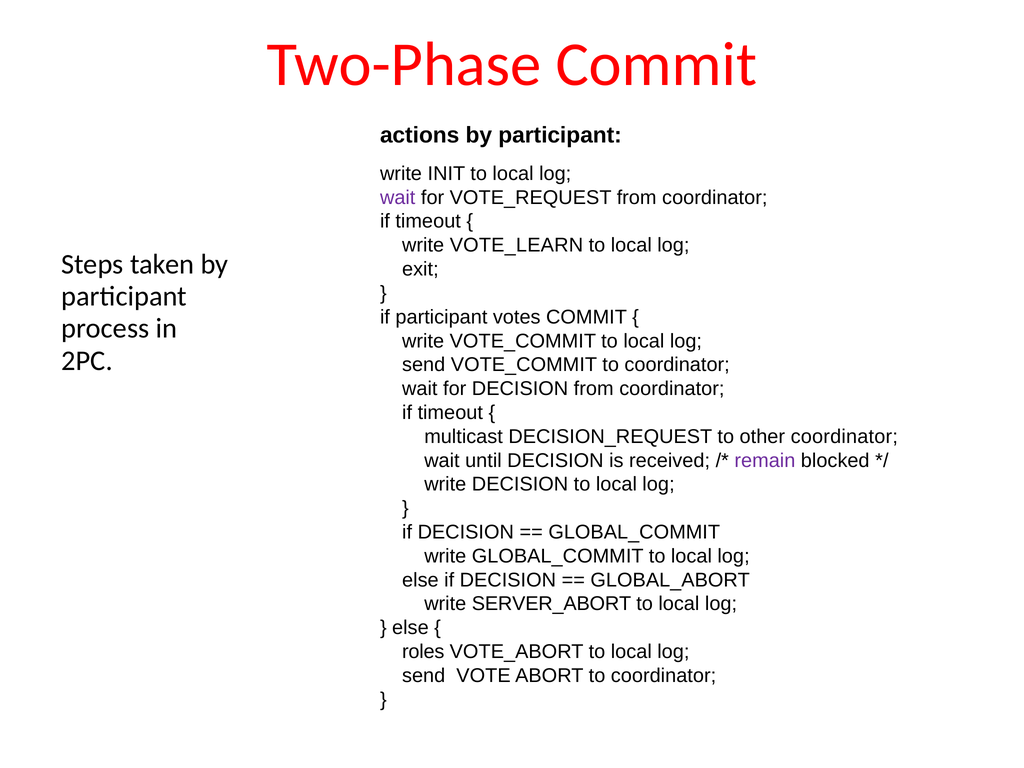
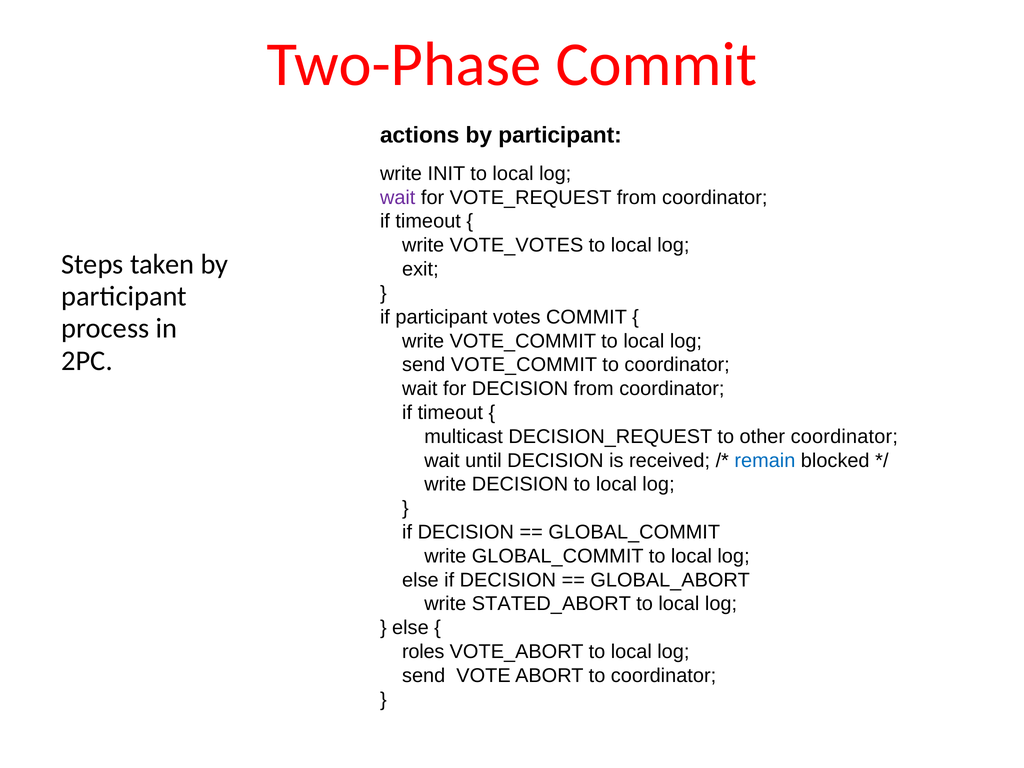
VOTE_LEARN: VOTE_LEARN -> VOTE_VOTES (516, 245)
remain colour: purple -> blue (765, 460)
SERVER_ABORT: SERVER_ABORT -> STATED_ABORT (551, 604)
